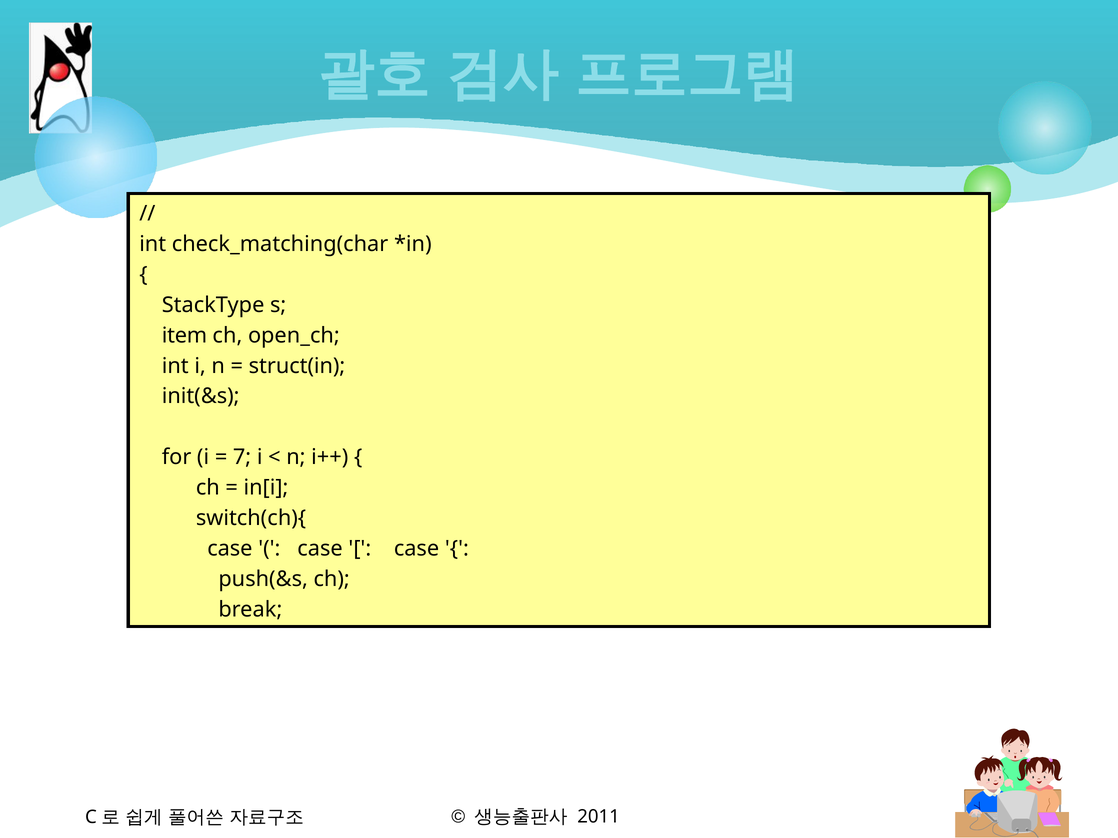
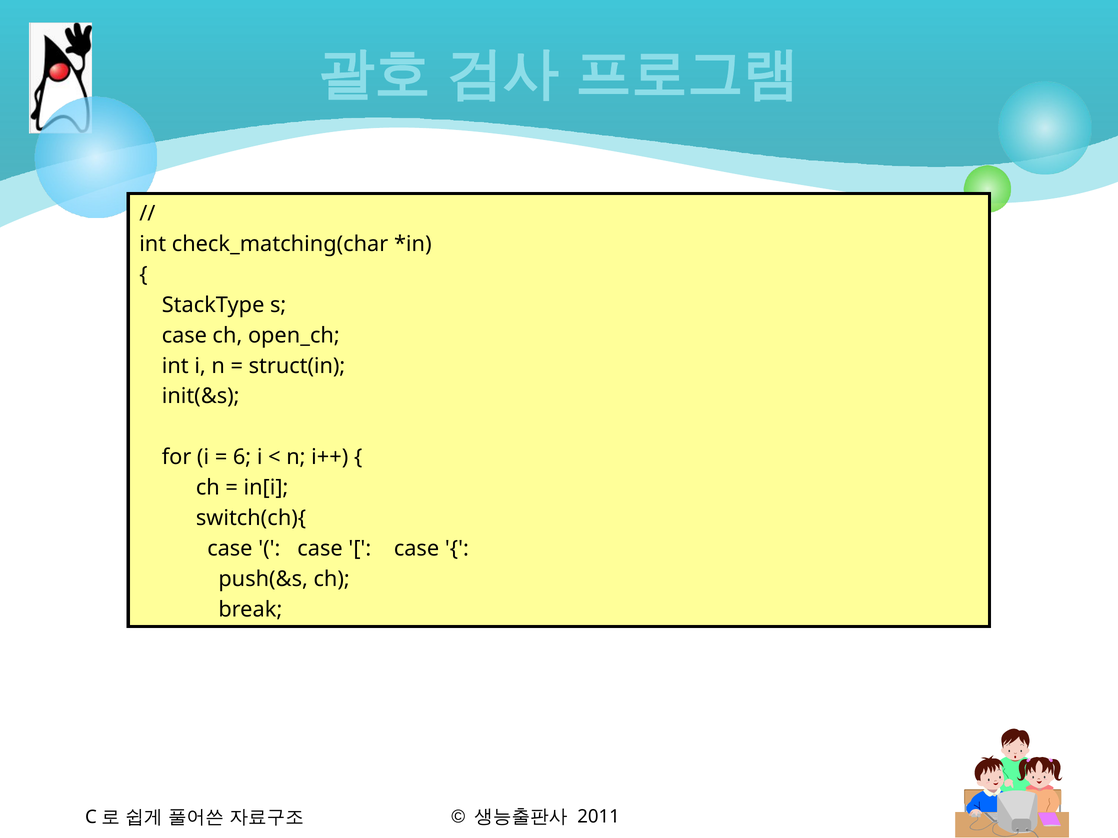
item: item -> case (184, 336)
7: 7 -> 6 (242, 457)
